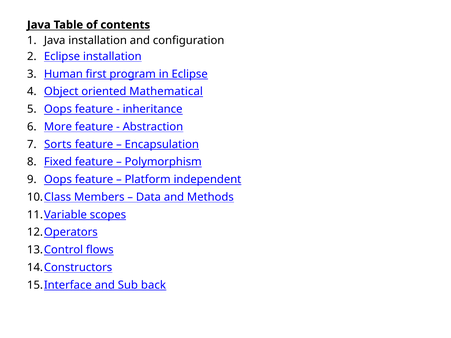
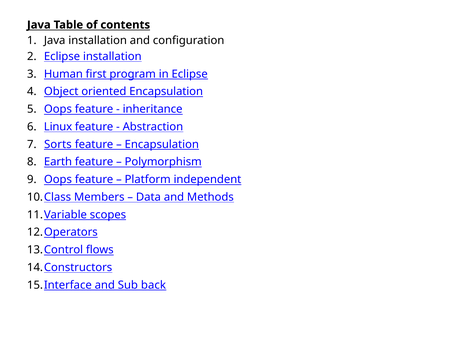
oriented Mathematical: Mathematical -> Encapsulation (166, 92)
More: More -> Linux (58, 127)
Fixed: Fixed -> Earth (58, 162)
